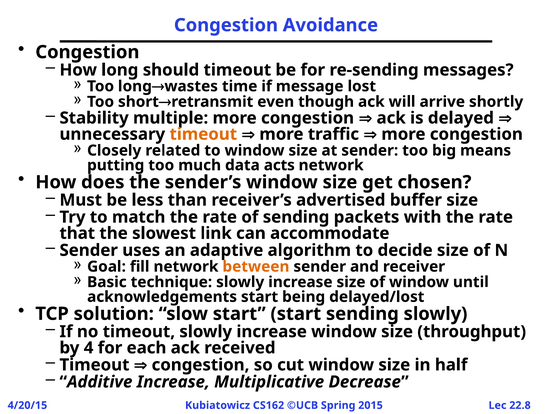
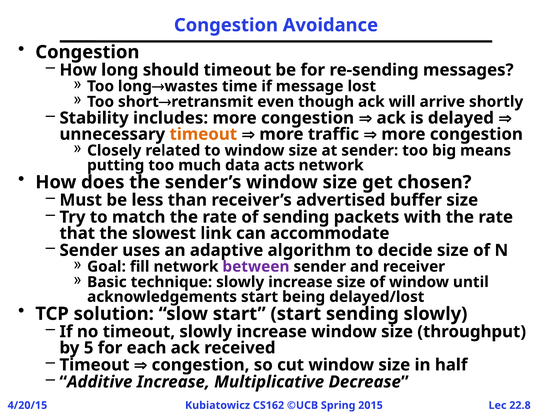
multiple: multiple -> includes (171, 118)
between colour: orange -> purple (256, 267)
4: 4 -> 5 (89, 348)
